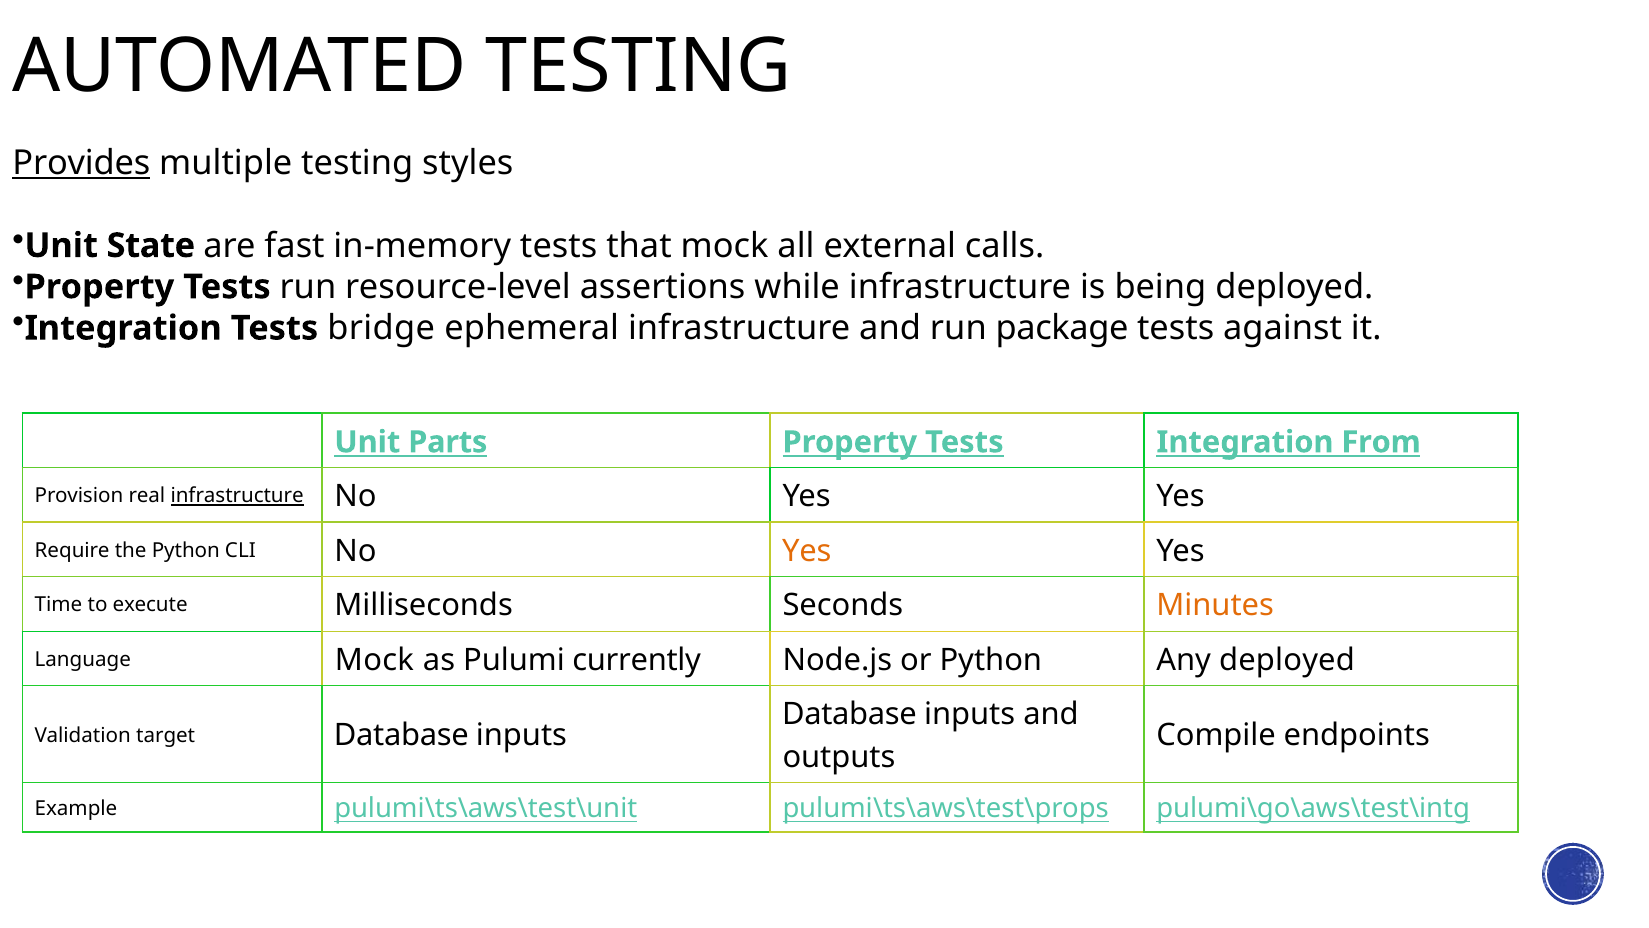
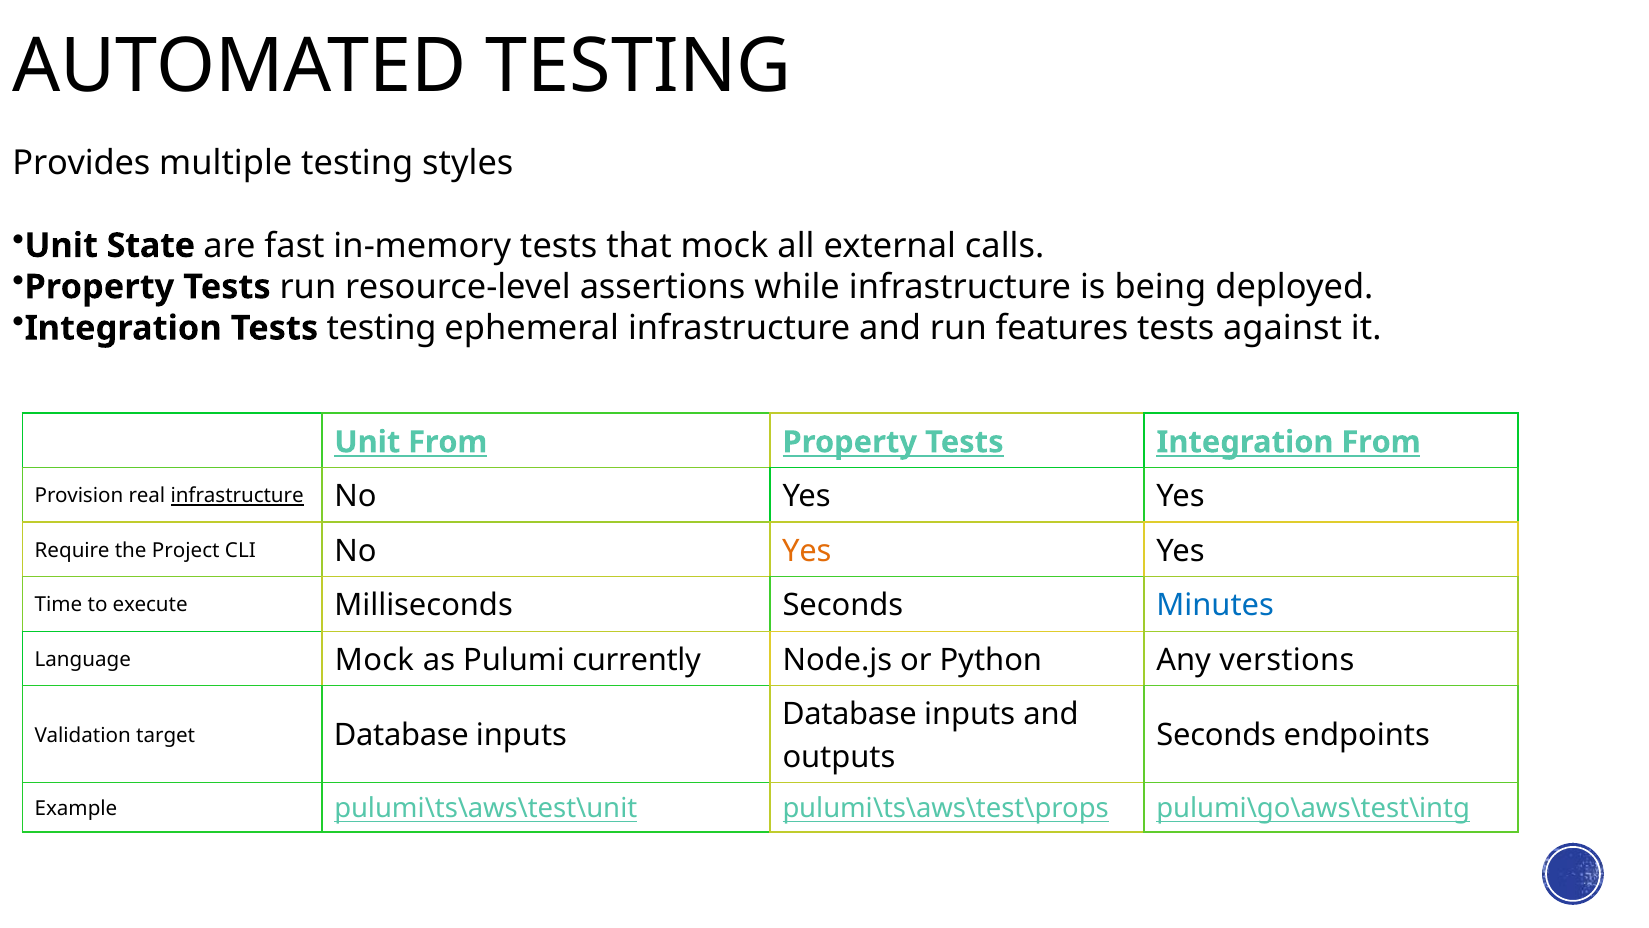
Provides underline: present -> none (81, 163)
Tests bridge: bridge -> testing (382, 328)
package: package -> features (1062, 328)
Unit Parts: Parts -> From (448, 442)
the Python: Python -> Project (186, 550)
Minutes colour: orange -> blue (1215, 605)
Any deployed: deployed -> verstions (1287, 660)
Compile: Compile -> Seconds (1216, 735)
